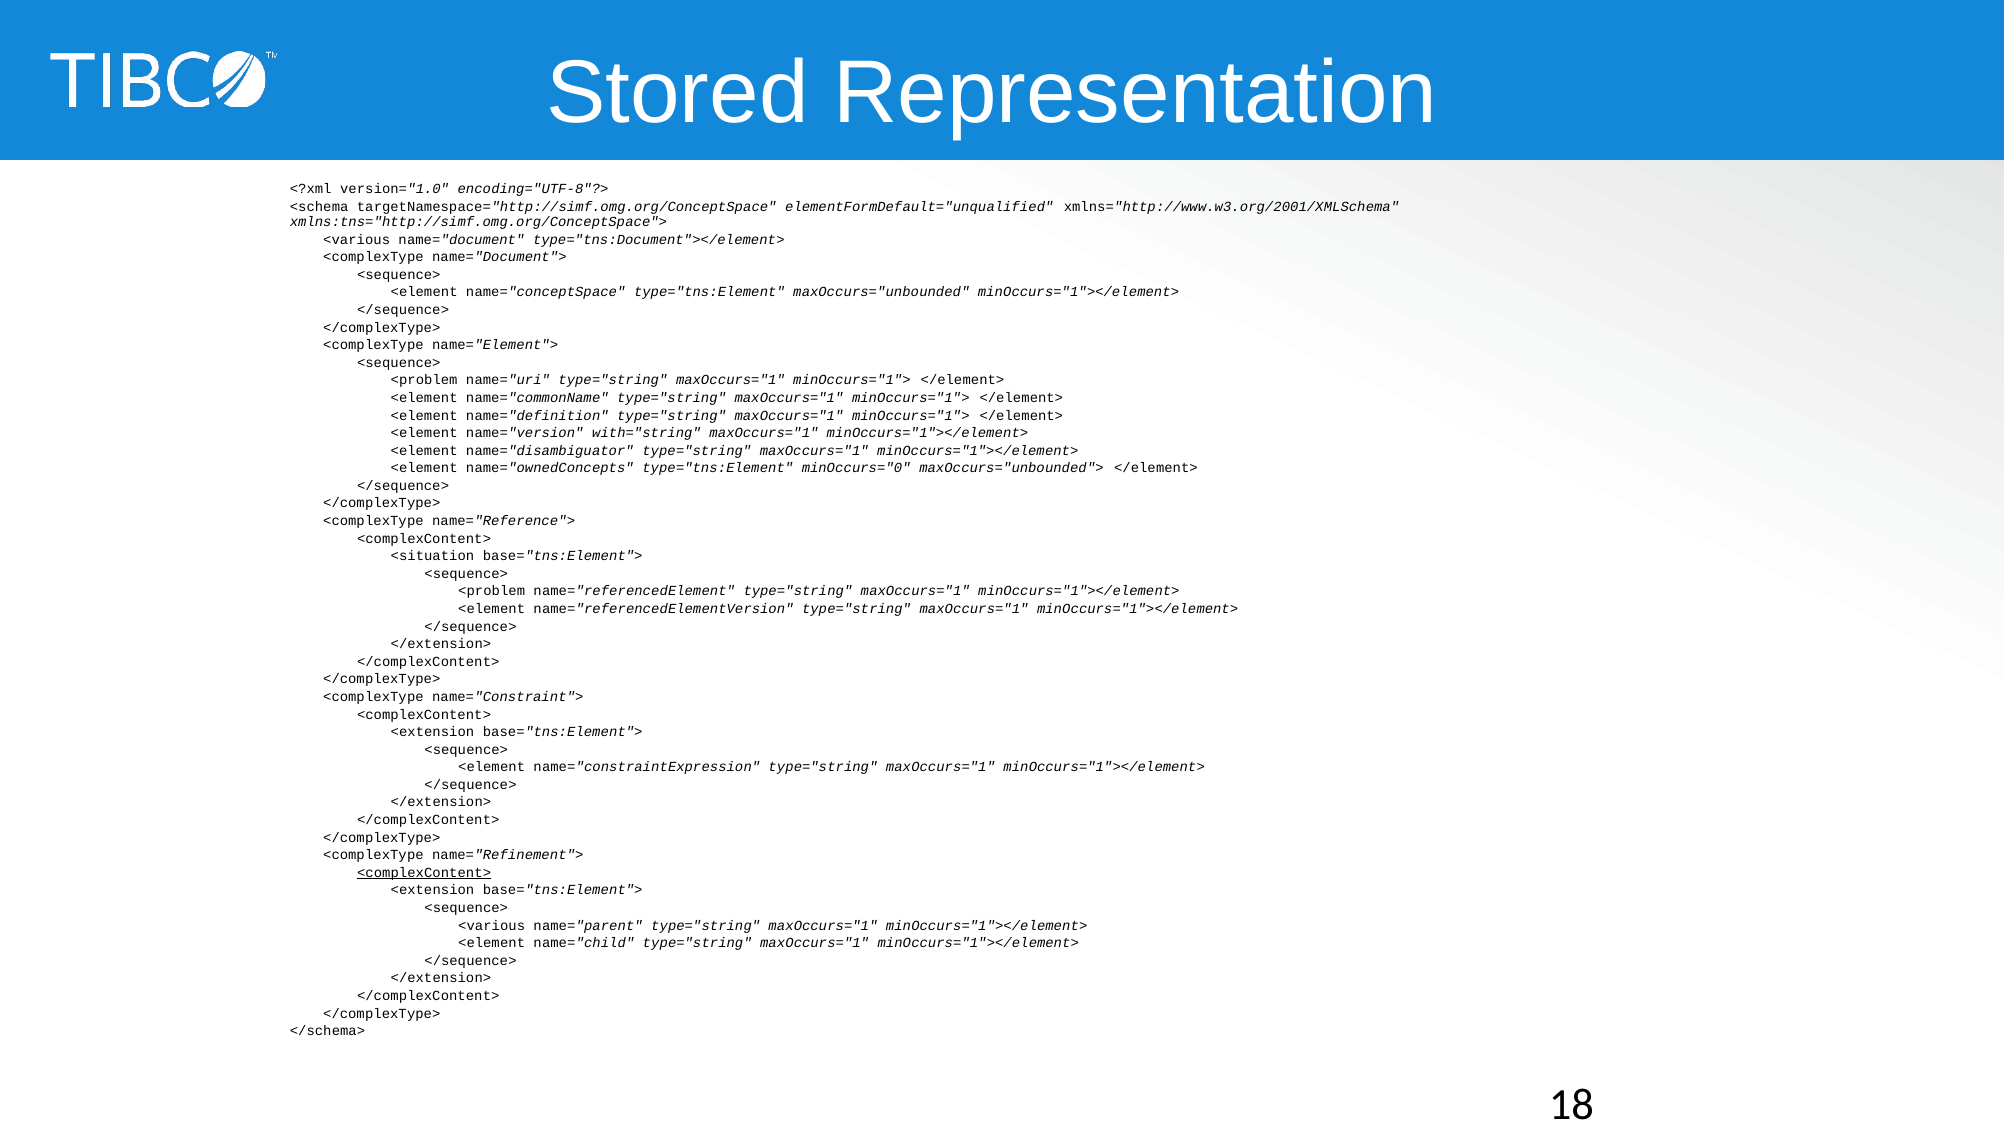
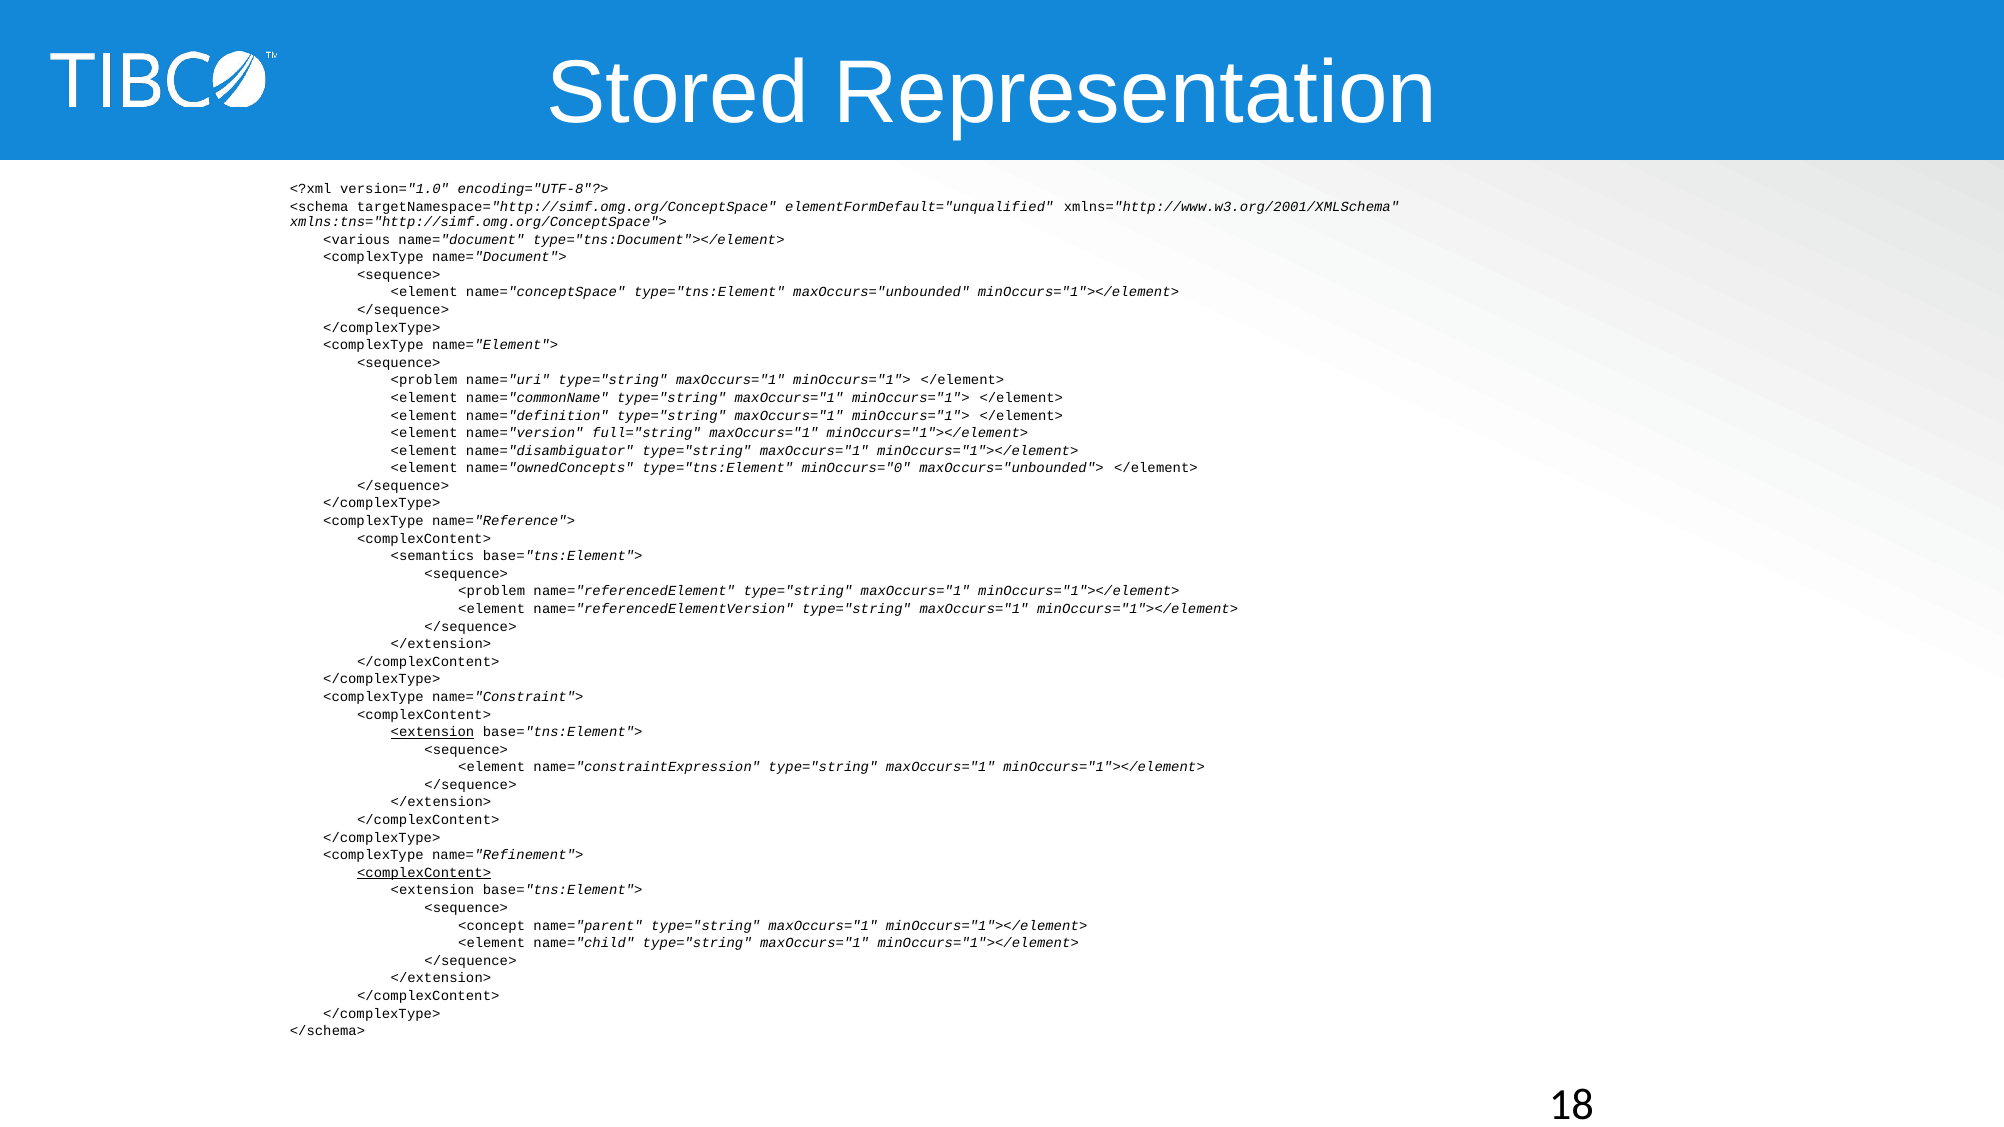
with="string: with="string -> full="string (647, 433)
<situation: <situation -> <semantics (432, 556)
<extension underline: none -> present (432, 732)
<various: <various -> <concept (492, 926)
